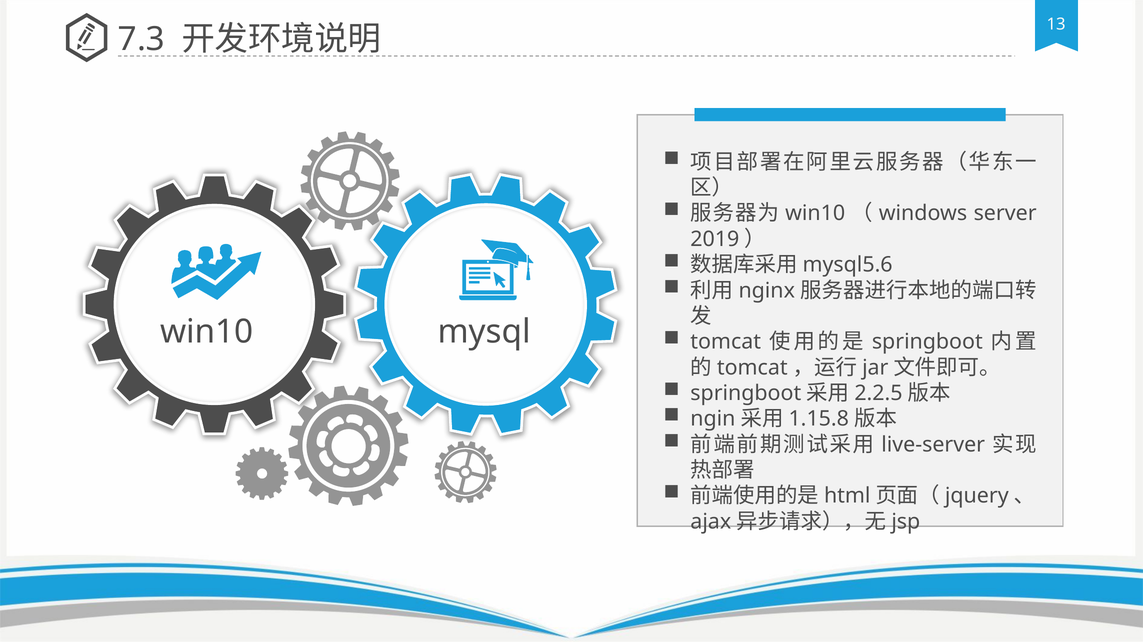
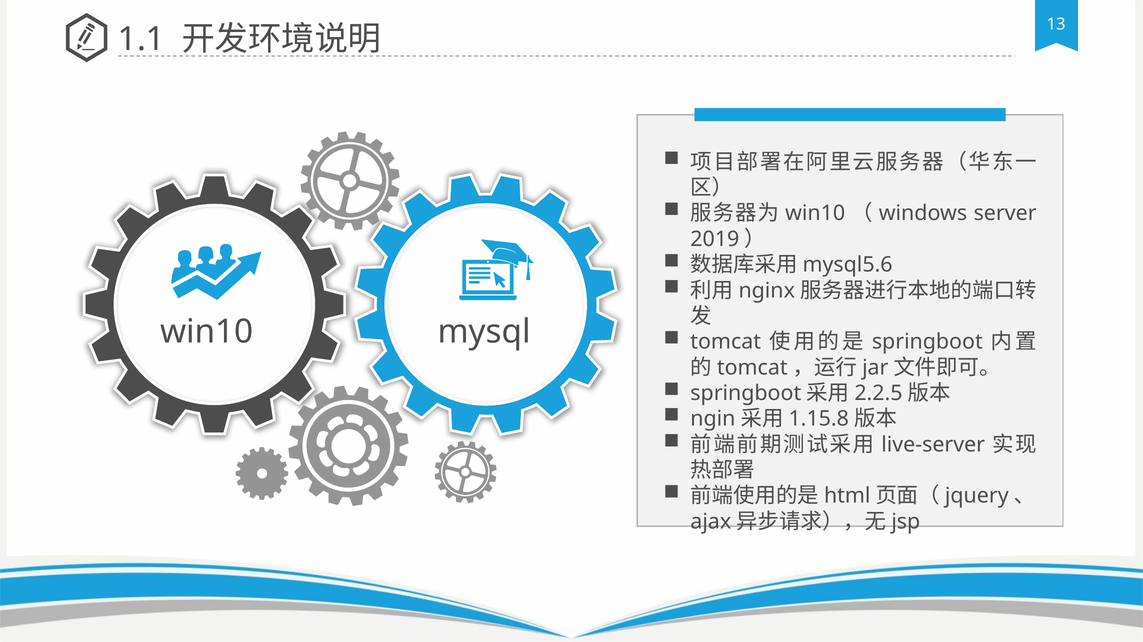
7.3: 7.3 -> 1.1 (141, 39)
